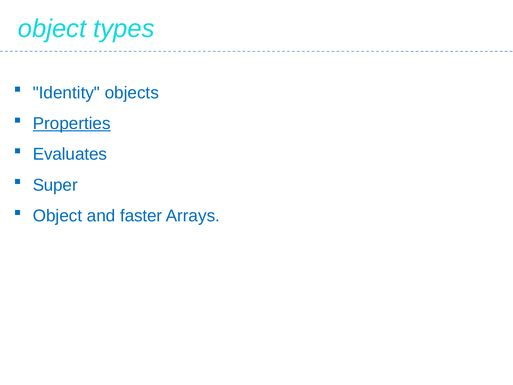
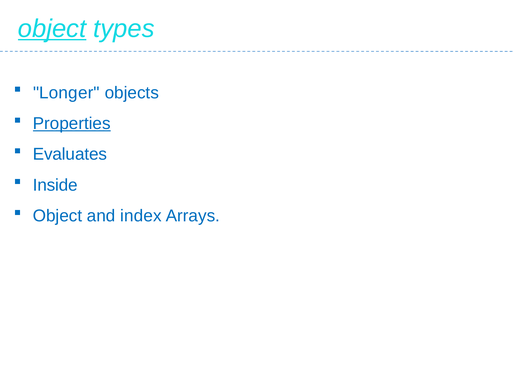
object underline: none -> present (52, 29)
Identity: Identity -> Longer (66, 93)
Super: Super -> Inside (55, 185)
faster: faster -> index (141, 216)
